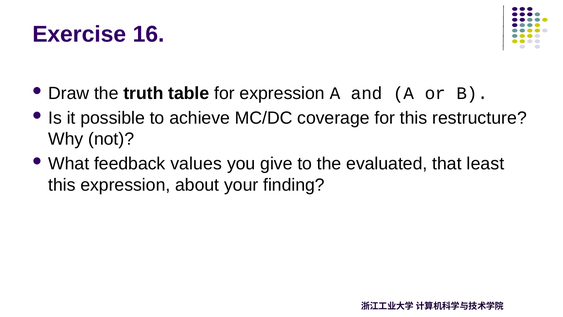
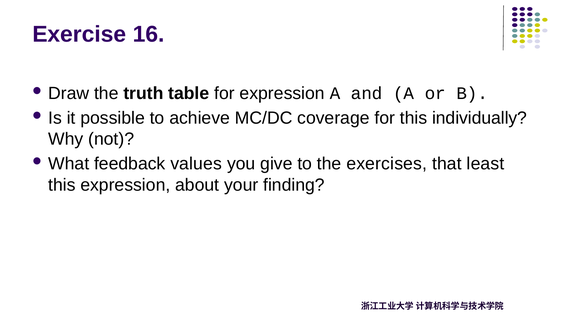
restructure: restructure -> individually (480, 118)
evaluated: evaluated -> exercises (387, 164)
